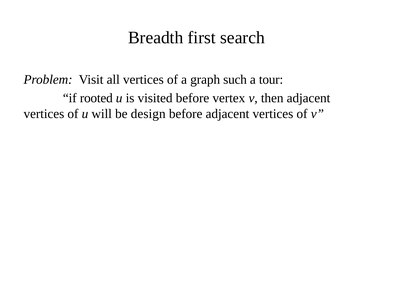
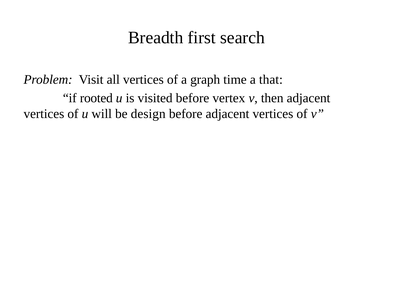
such: such -> time (235, 80)
tour: tour -> that (271, 80)
